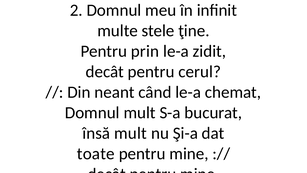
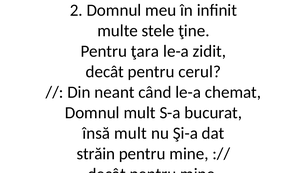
prin: prin -> ţara (145, 51)
toate: toate -> străin (96, 154)
